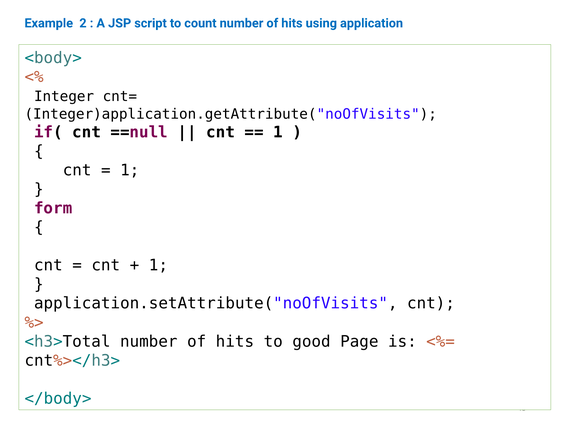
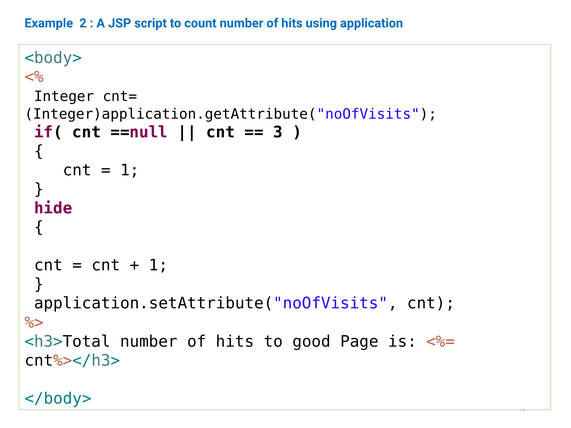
1: 1 -> 3 (278, 132)
form: form -> hide (53, 208)
